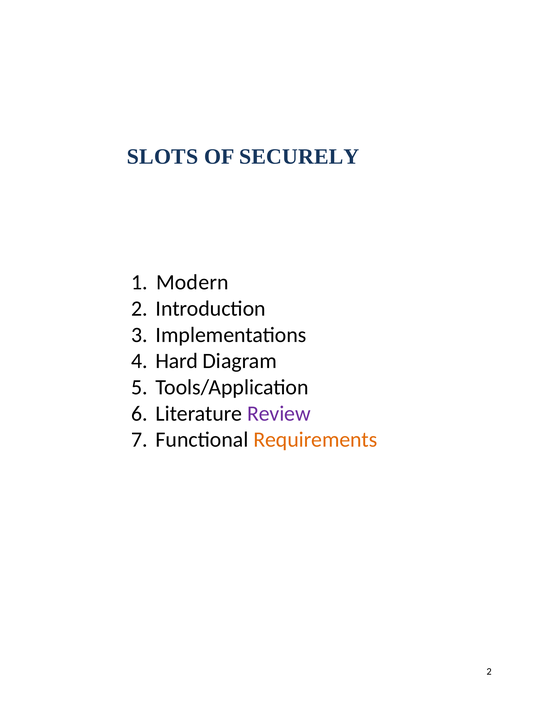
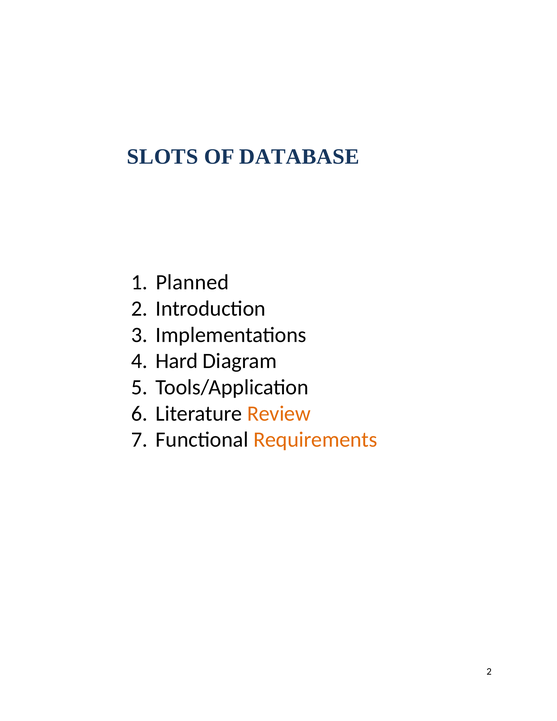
SECURELY: SECURELY -> DATABASE (299, 157)
Modern: Modern -> Planned (192, 282)
Review colour: purple -> orange (279, 413)
